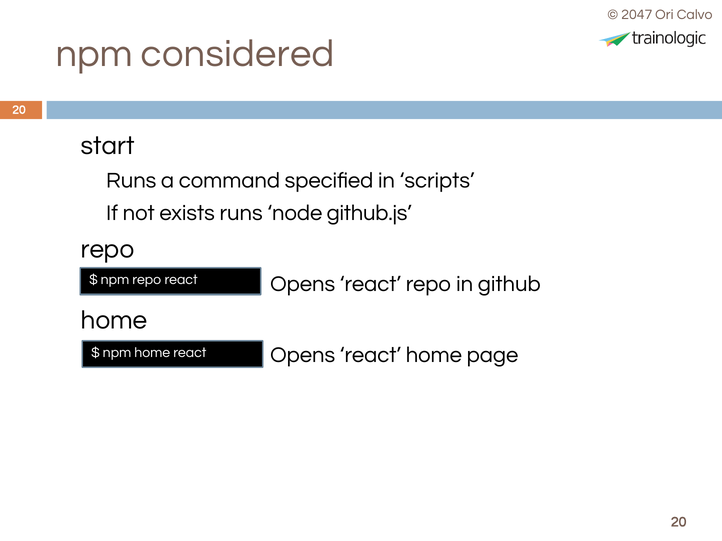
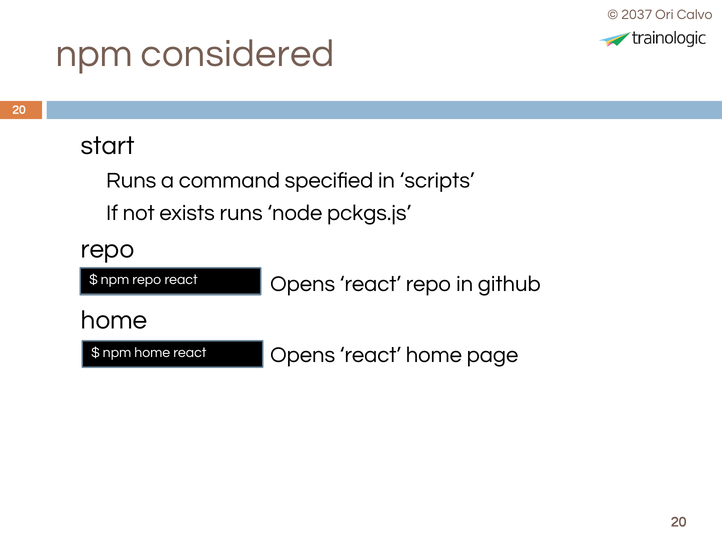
2047: 2047 -> 2037 (637, 15)
github.js: github.js -> pckgs.js (369, 213)
